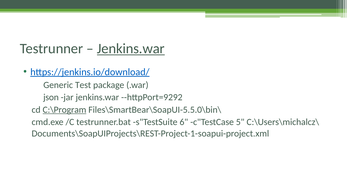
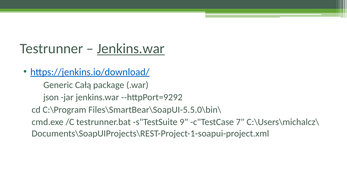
Test: Test -> Całą (83, 85)
C:\Program underline: present -> none (64, 110)
6: 6 -> 9 (184, 122)
5: 5 -> 7 (240, 122)
